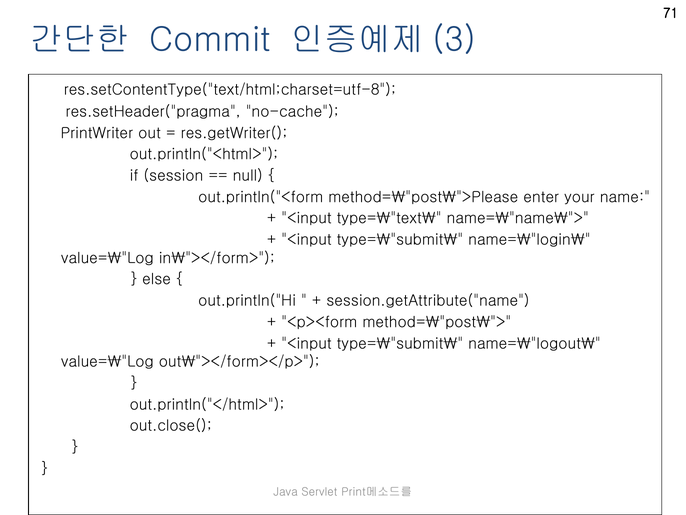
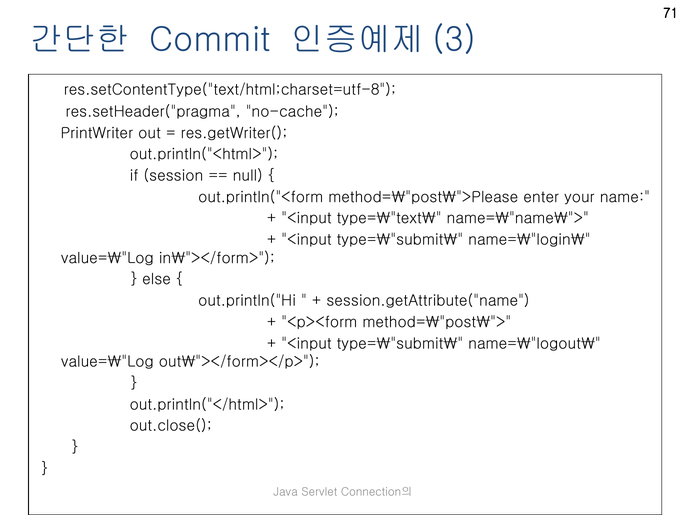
Print메소드를: Print메소드를 -> Connection의 (377, 491)
